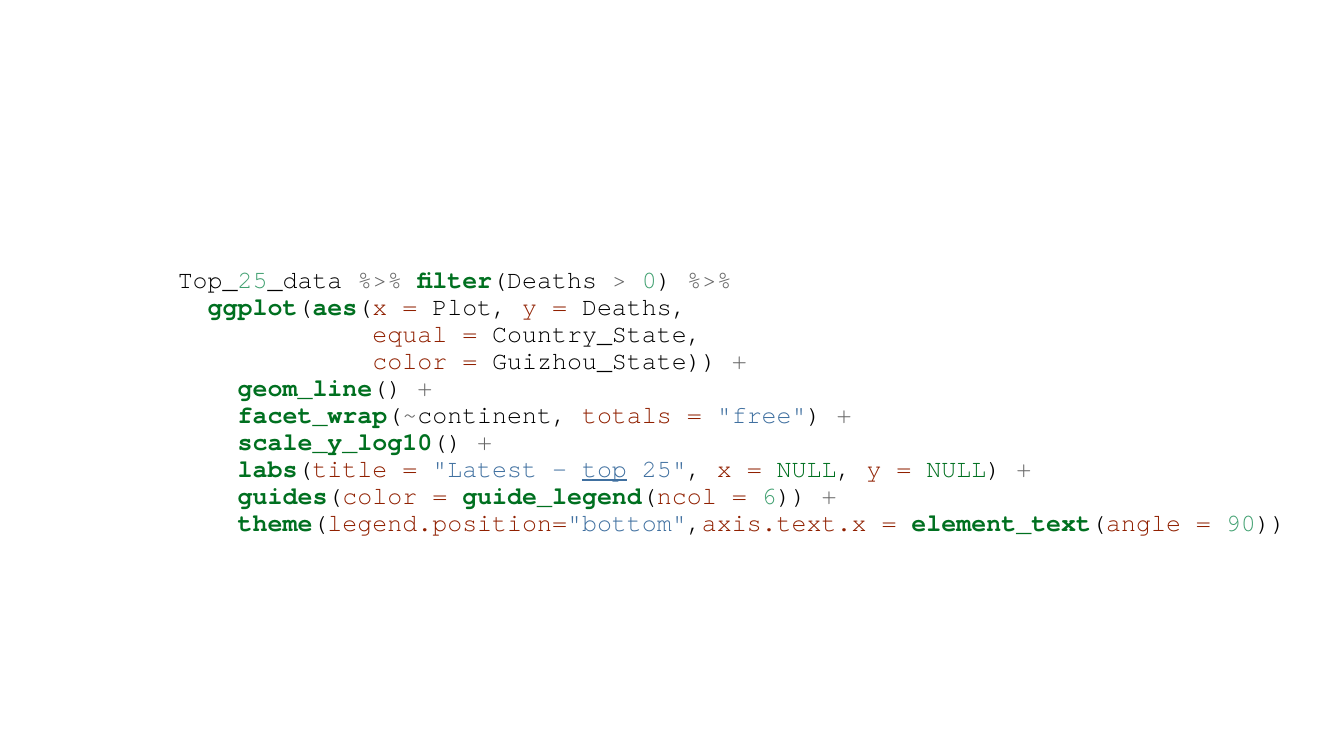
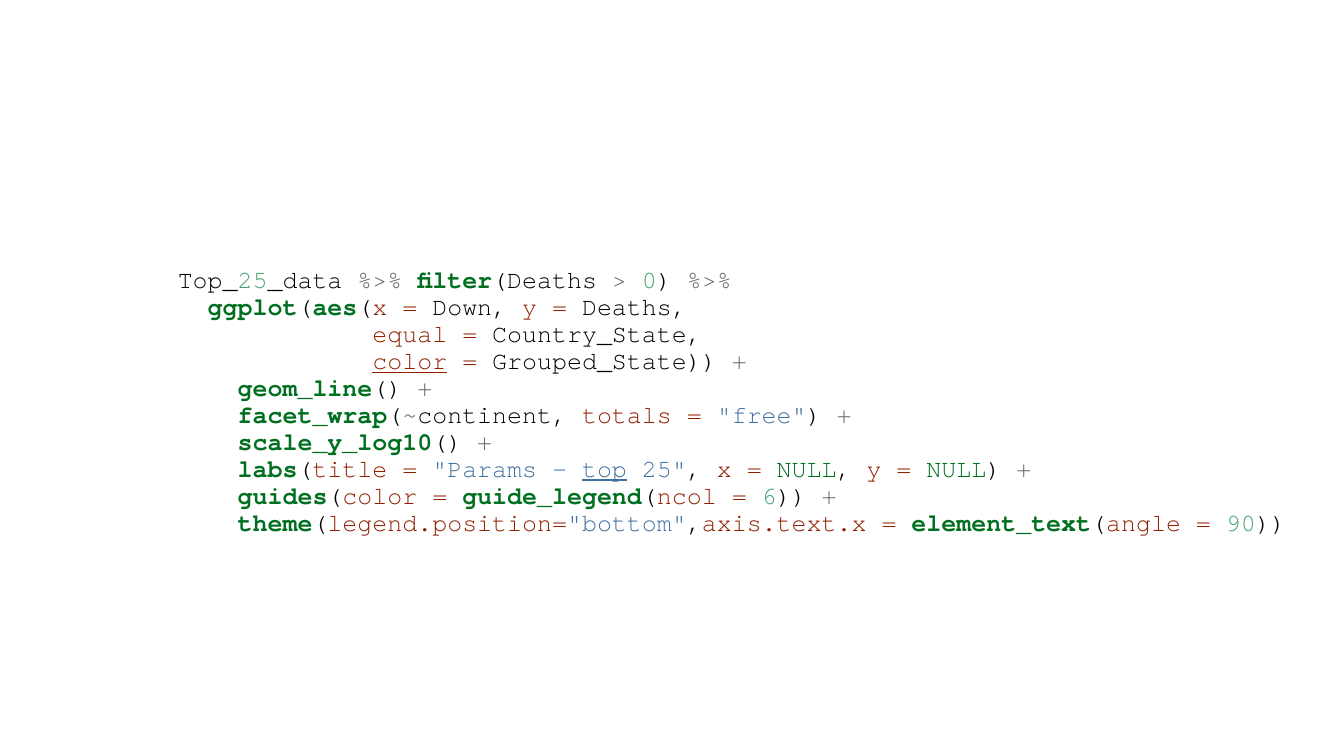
Plot: Plot -> Down (470, 308)
color underline: none -> present (410, 361)
Guizhou_State: Guizhou_State -> Grouped_State (605, 361)
Latest: Latest -> Params (485, 469)
